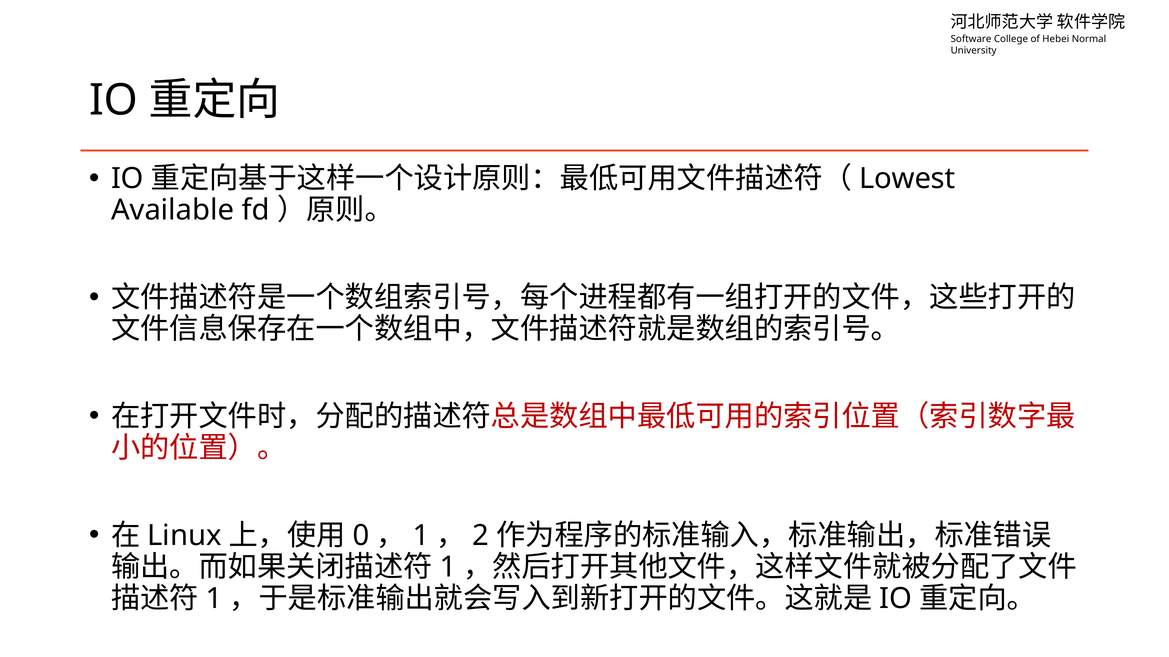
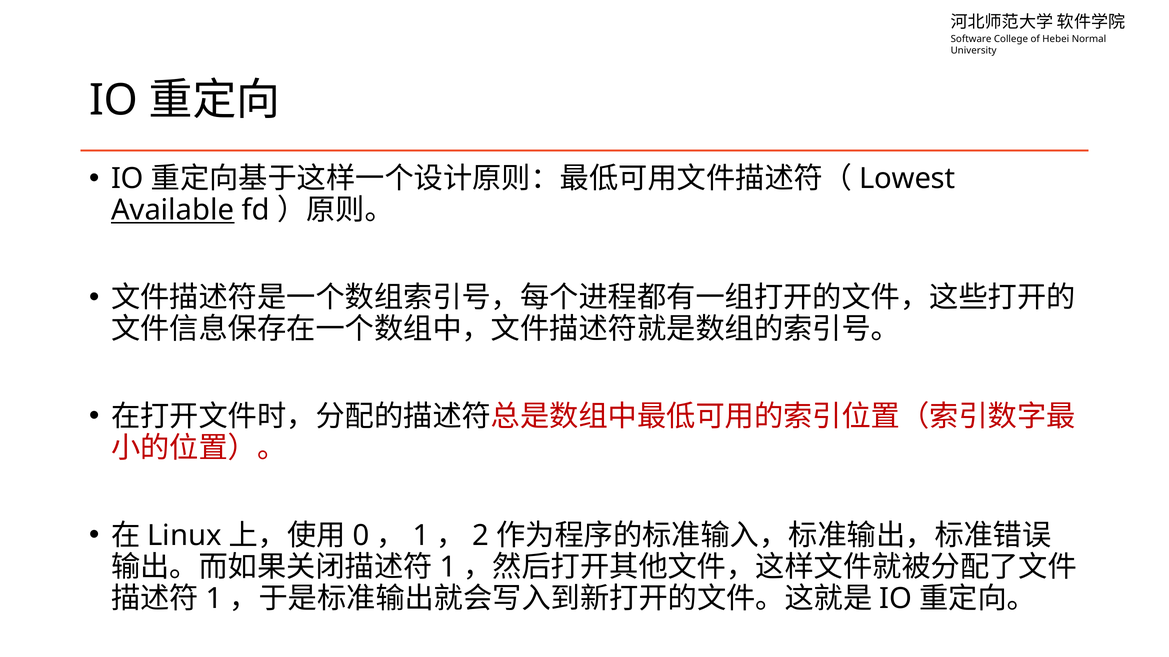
Available underline: none -> present (173, 210)
